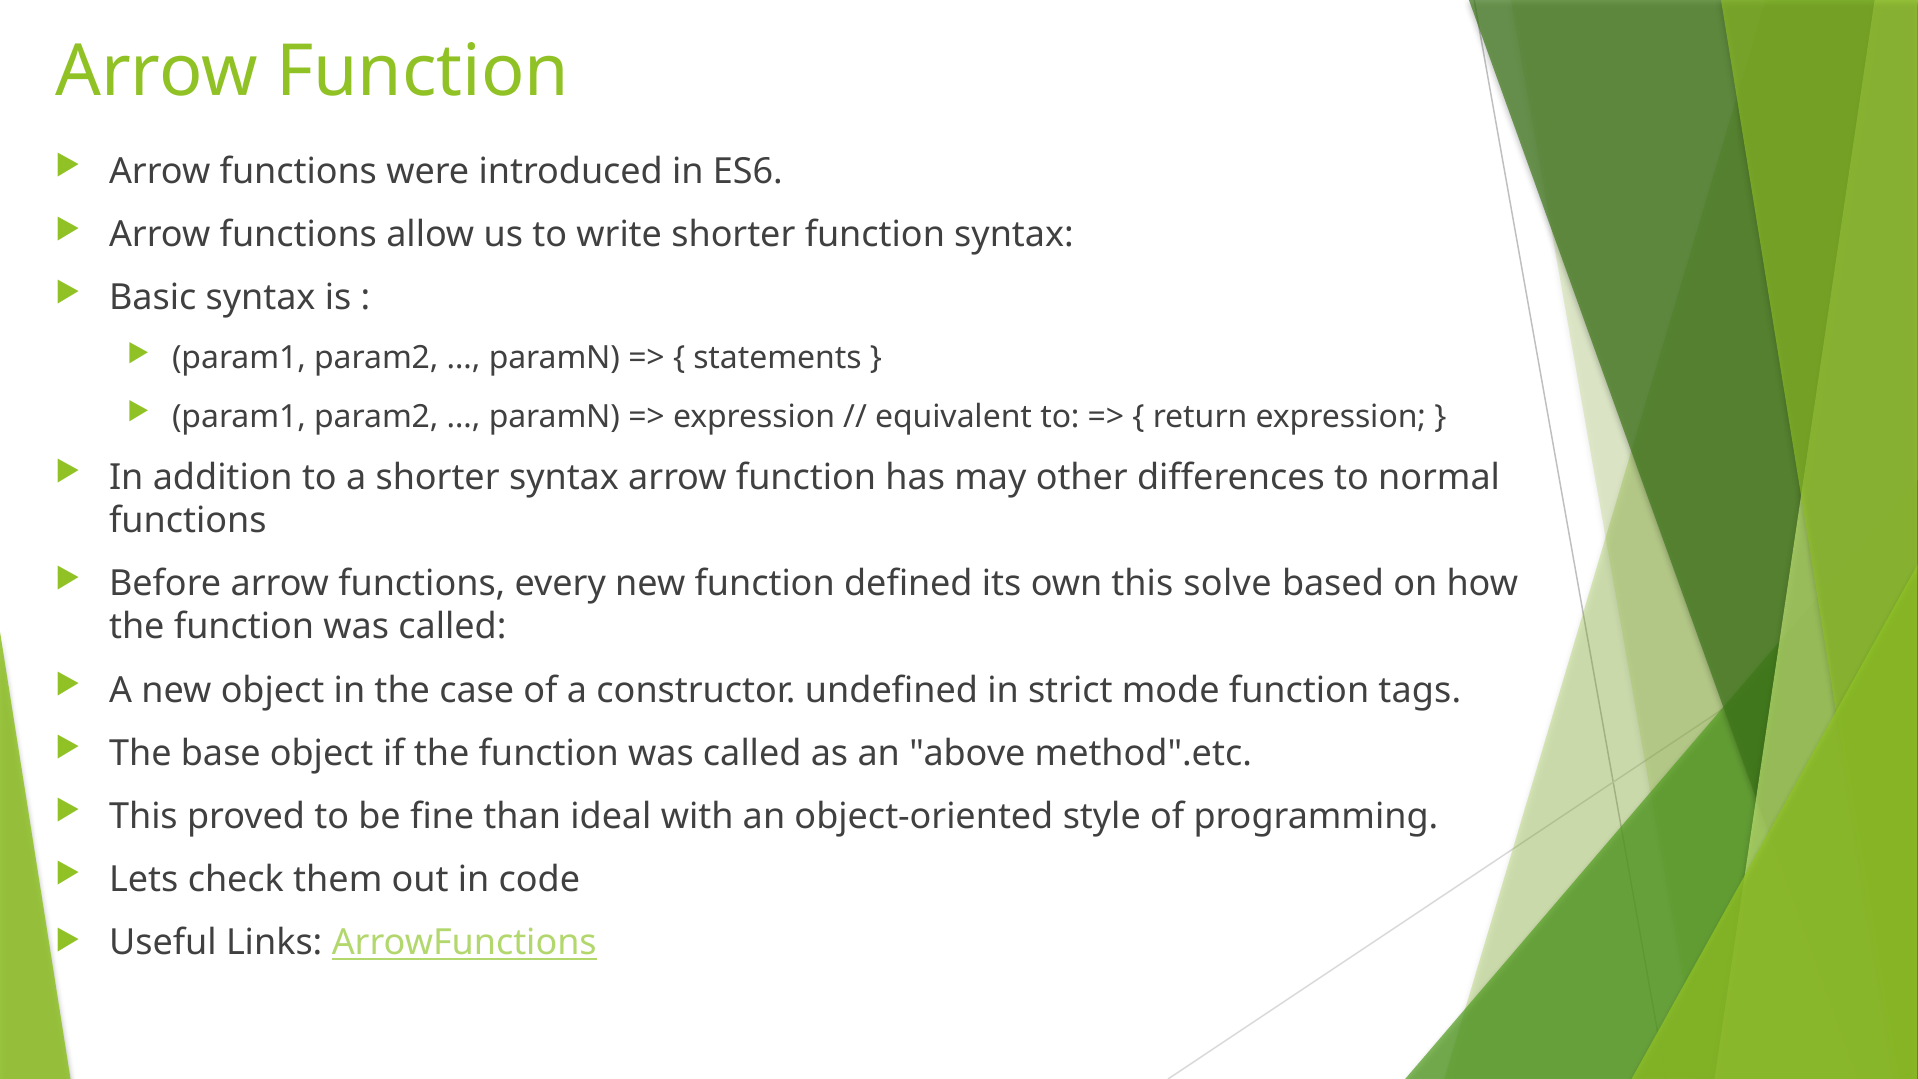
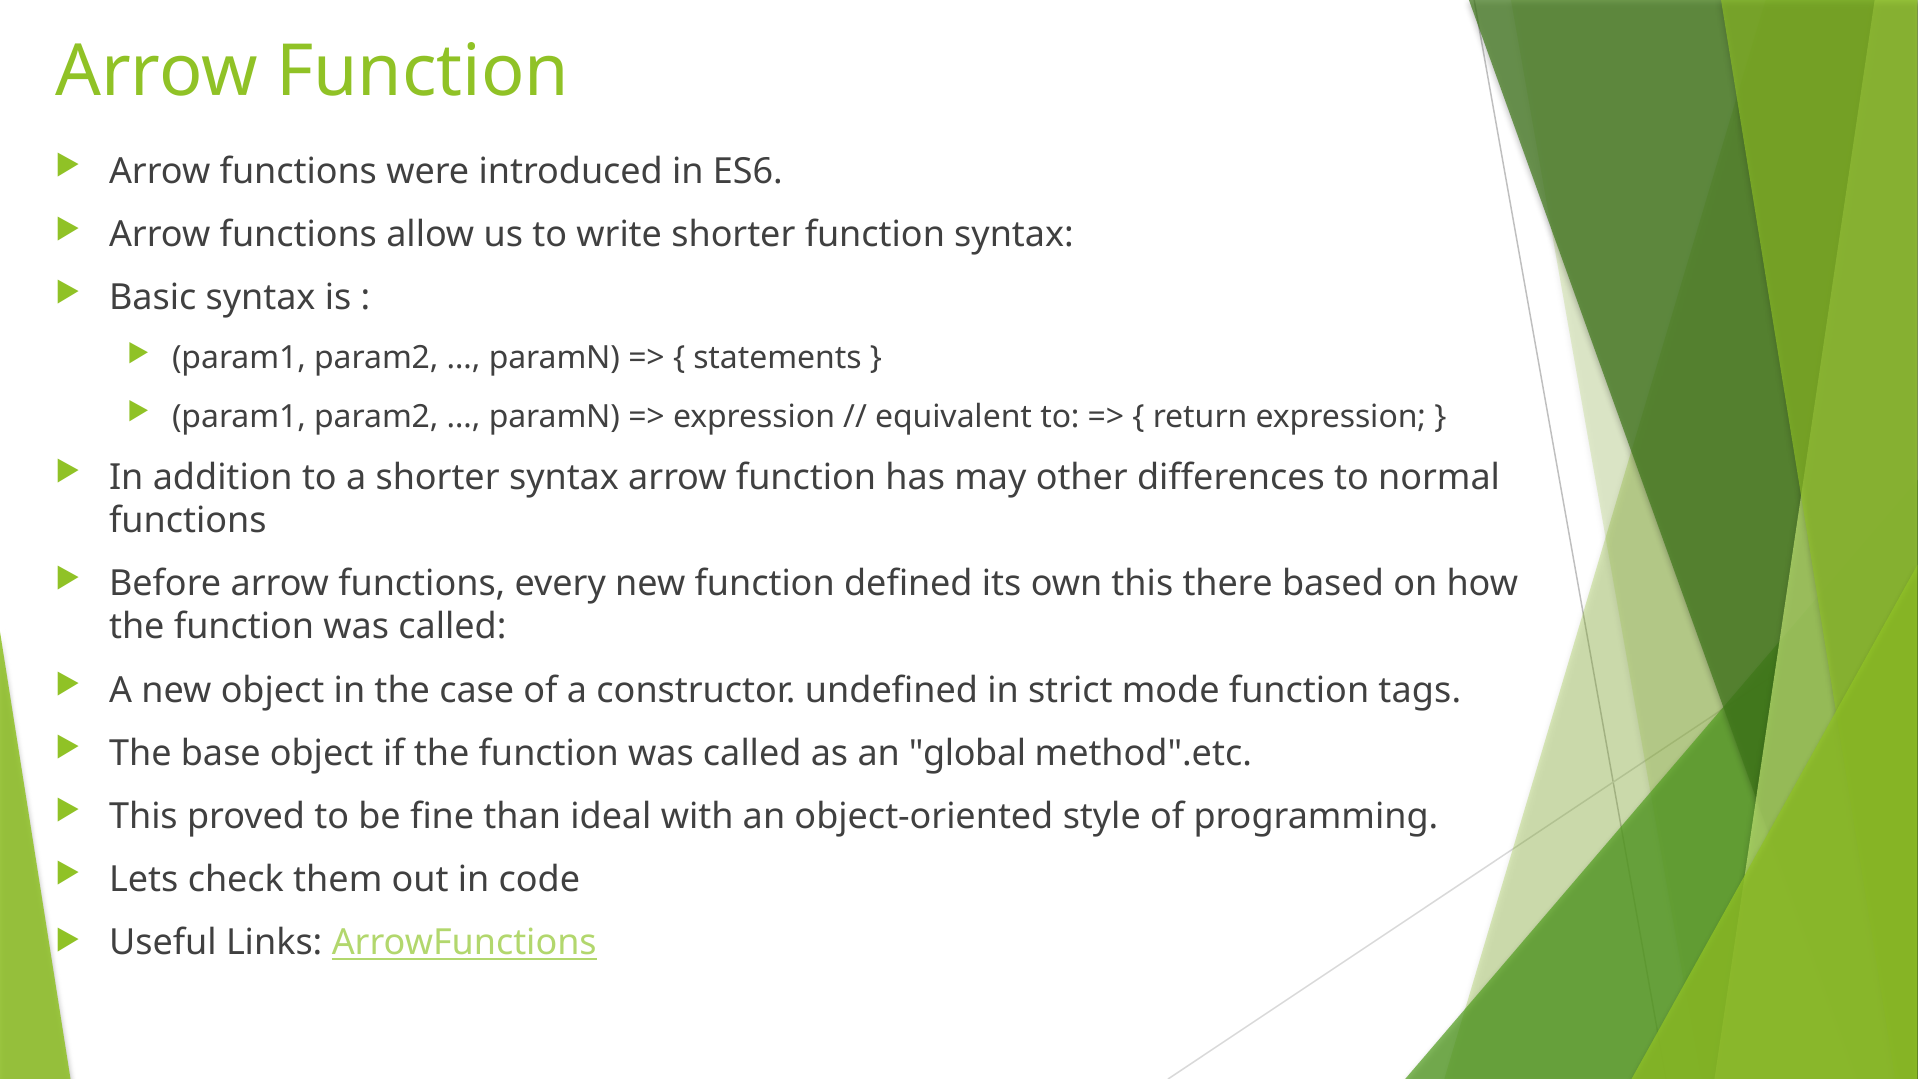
solve: solve -> there (1228, 584)
above: above -> global (967, 753)
